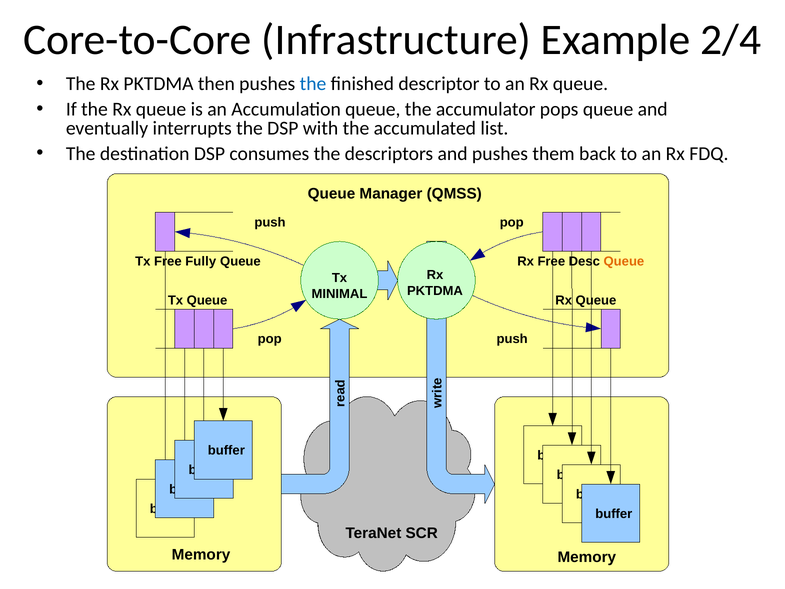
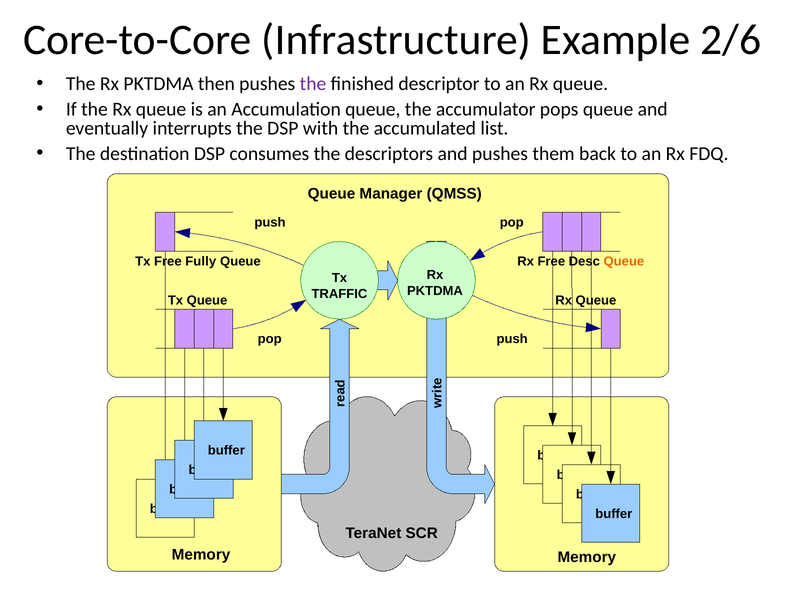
2/4: 2/4 -> 2/6 (731, 40)
the colour: blue -> purple (313, 84)
MINIMAL: MINIMAL -> TRAFFIC (339, 294)
